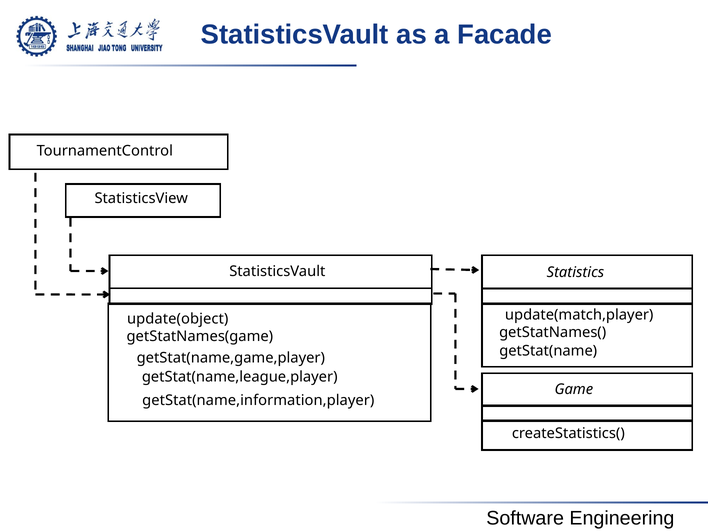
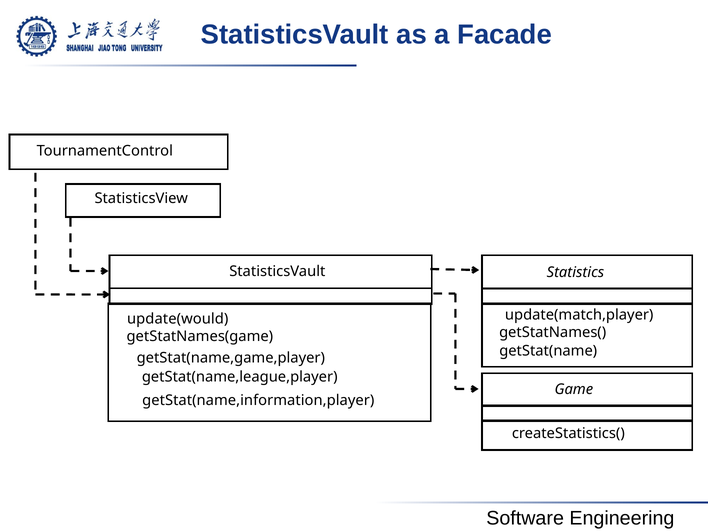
update(object: update(object -> update(would (178, 319)
